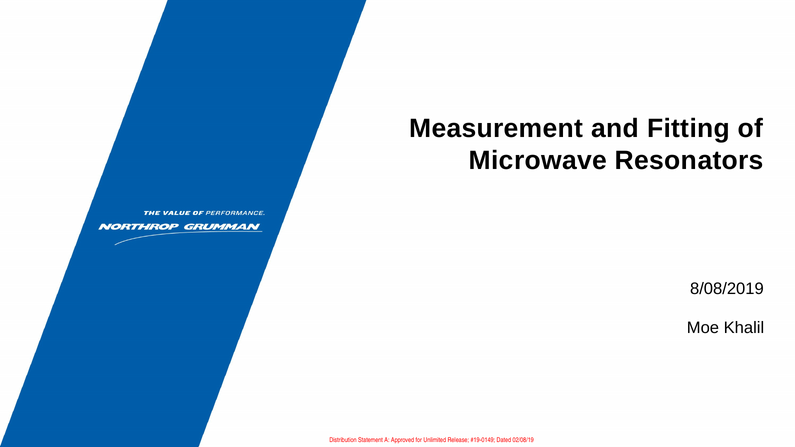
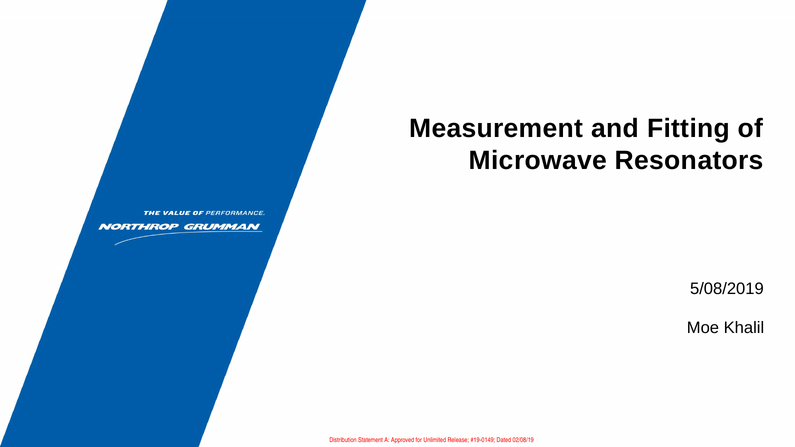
8/08/2019: 8/08/2019 -> 5/08/2019 (727, 289)
